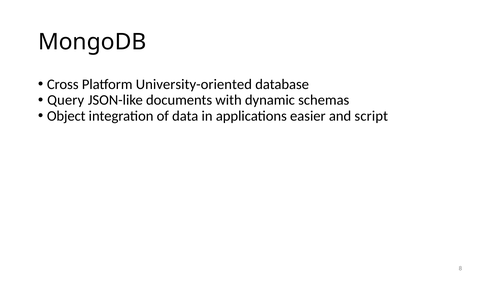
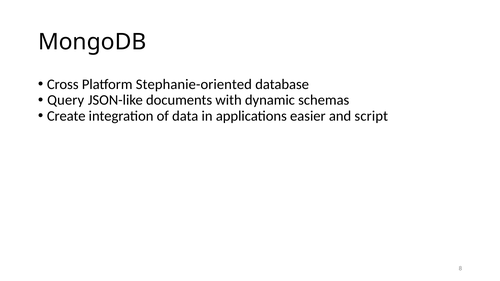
University-oriented: University-oriented -> Stephanie-oriented (194, 84)
Object: Object -> Create (66, 116)
